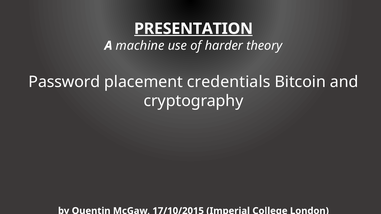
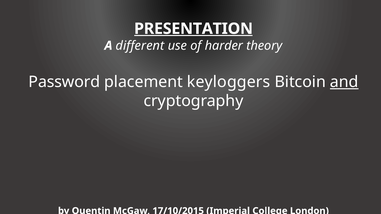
machine: machine -> different (140, 46)
credentials: credentials -> keyloggers (229, 82)
and underline: none -> present (344, 82)
